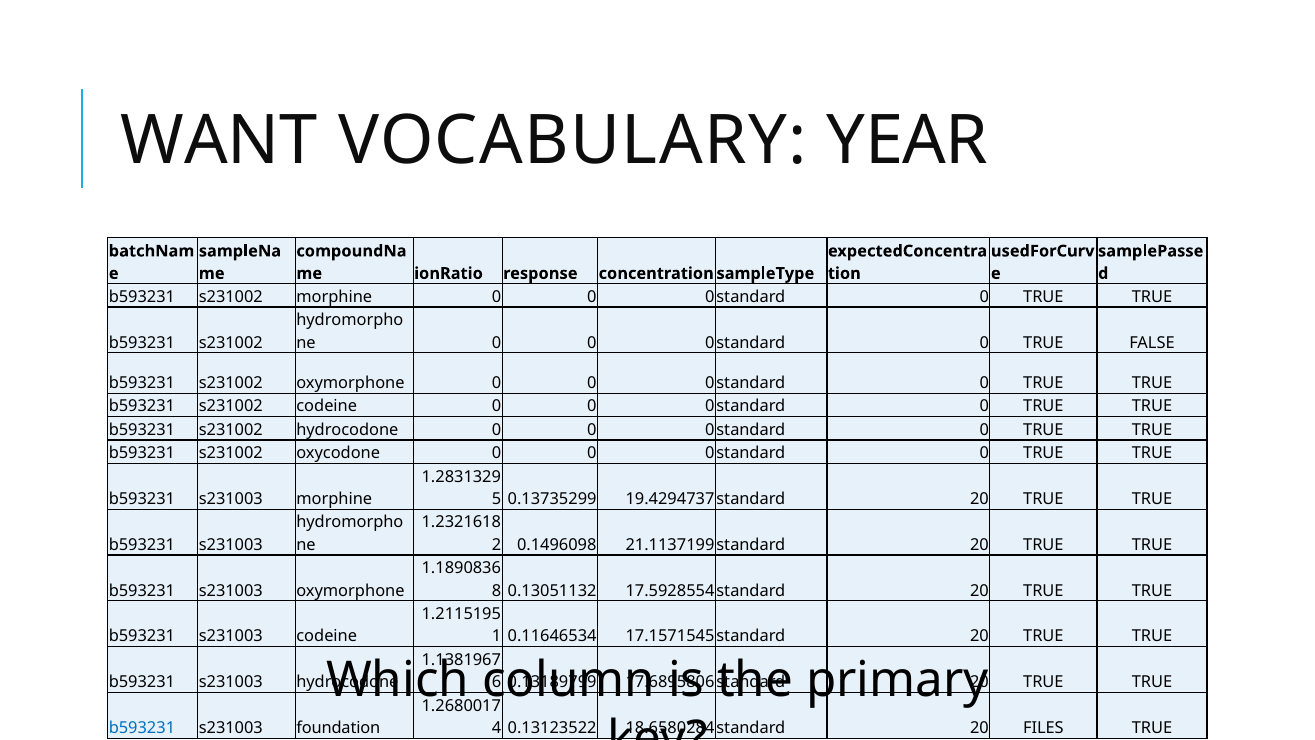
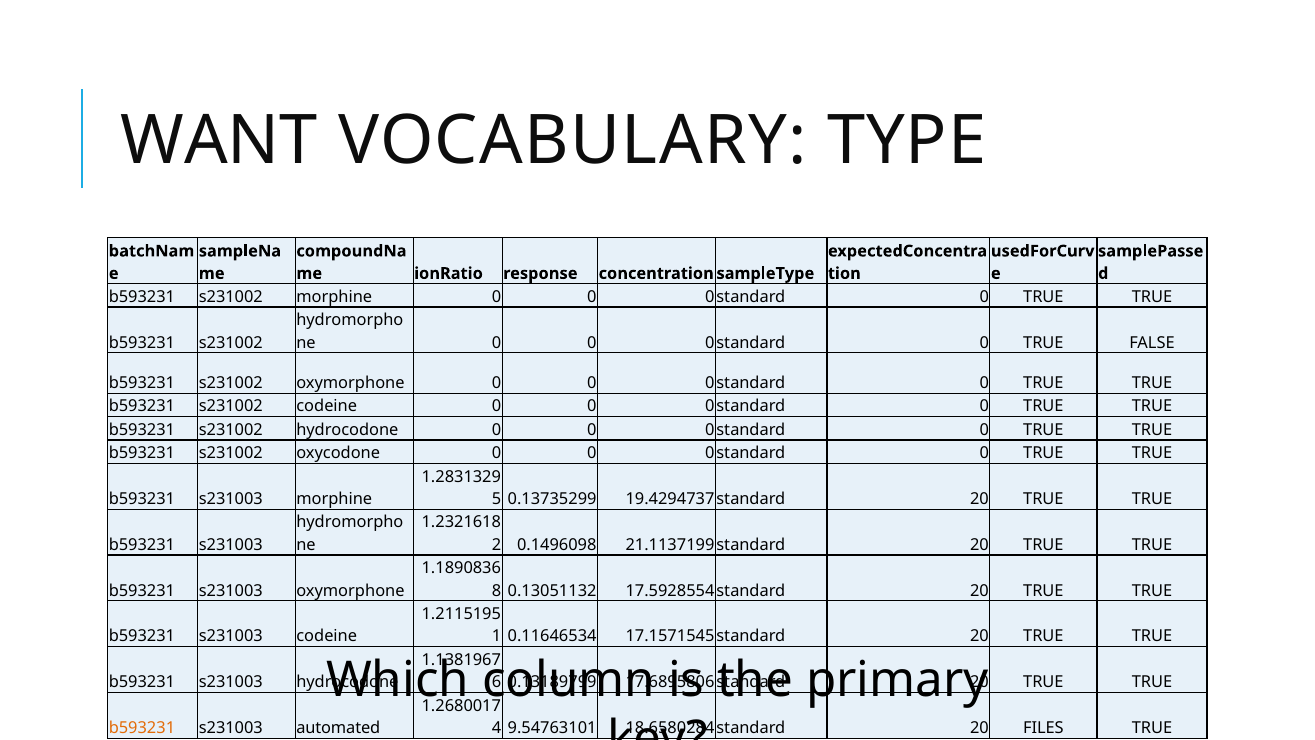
YEAR: YEAR -> TYPE (907, 141)
b593231 colour: blue -> orange (142, 728)
foundation: foundation -> automated (338, 728)
0.13123522: 0.13123522 -> 9.54763101 (552, 728)
